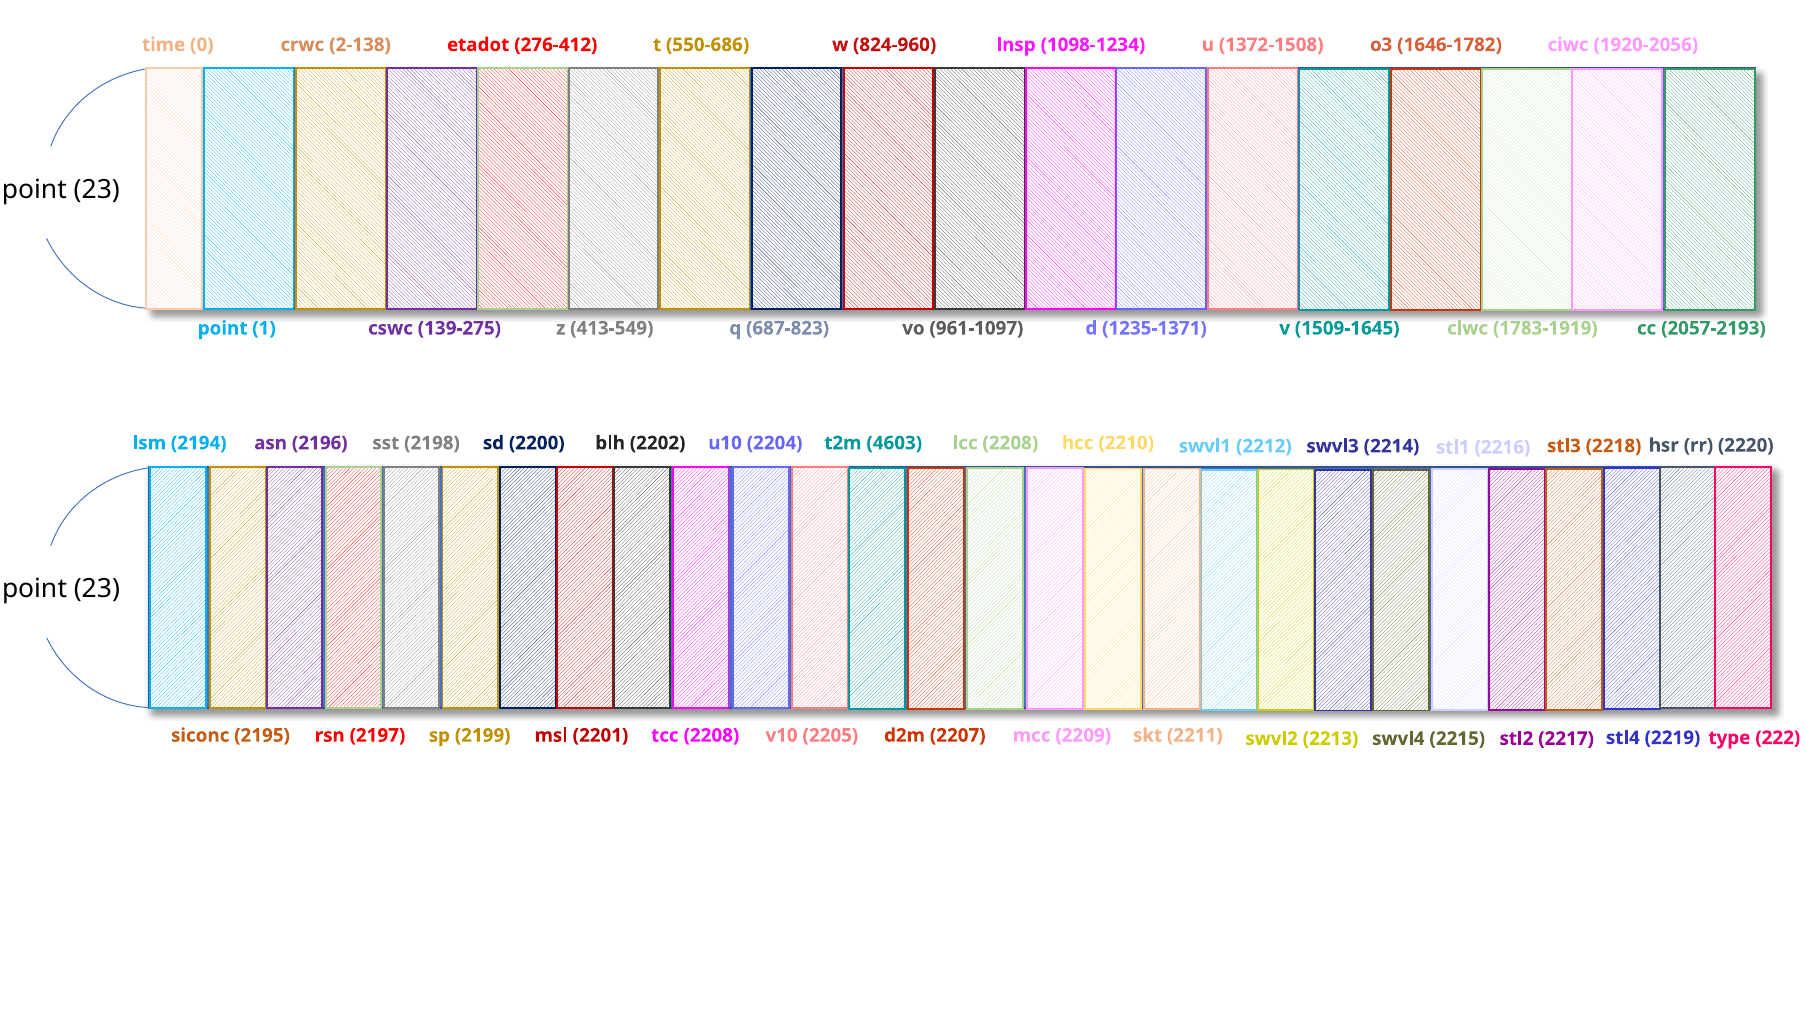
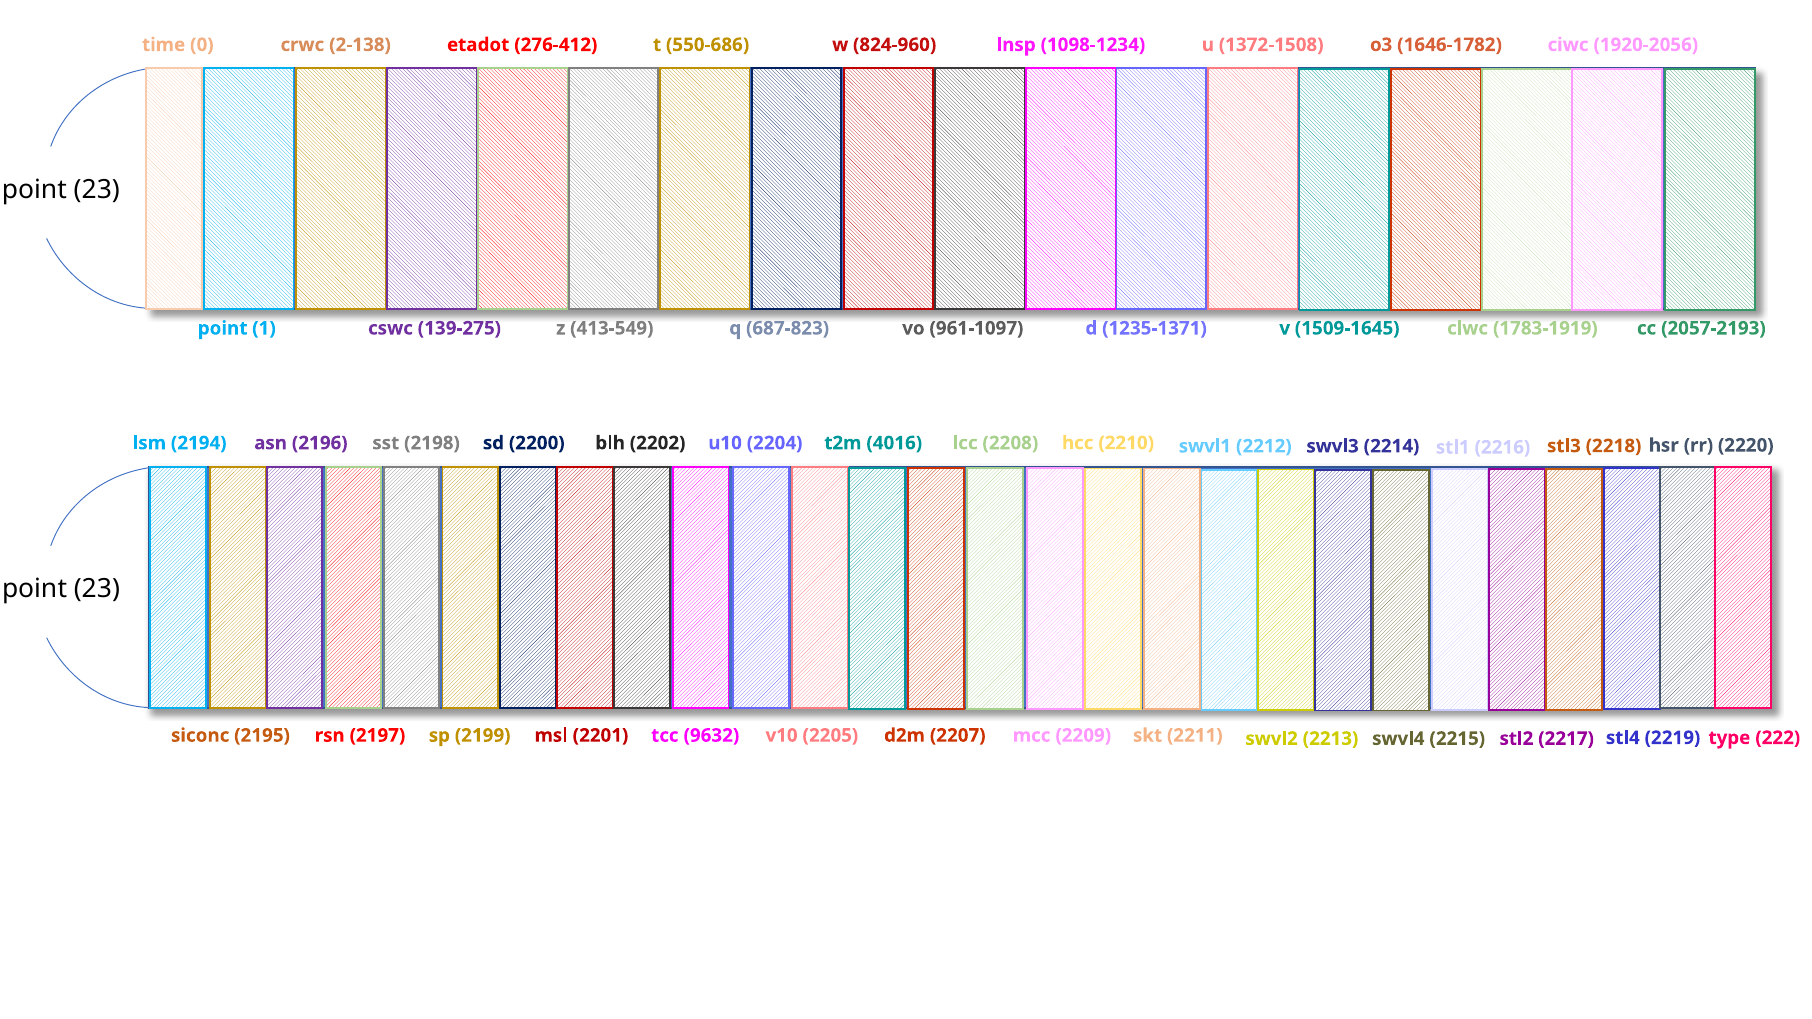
4603: 4603 -> 4016 (894, 443)
tcc 2208: 2208 -> 9632 (711, 736)
